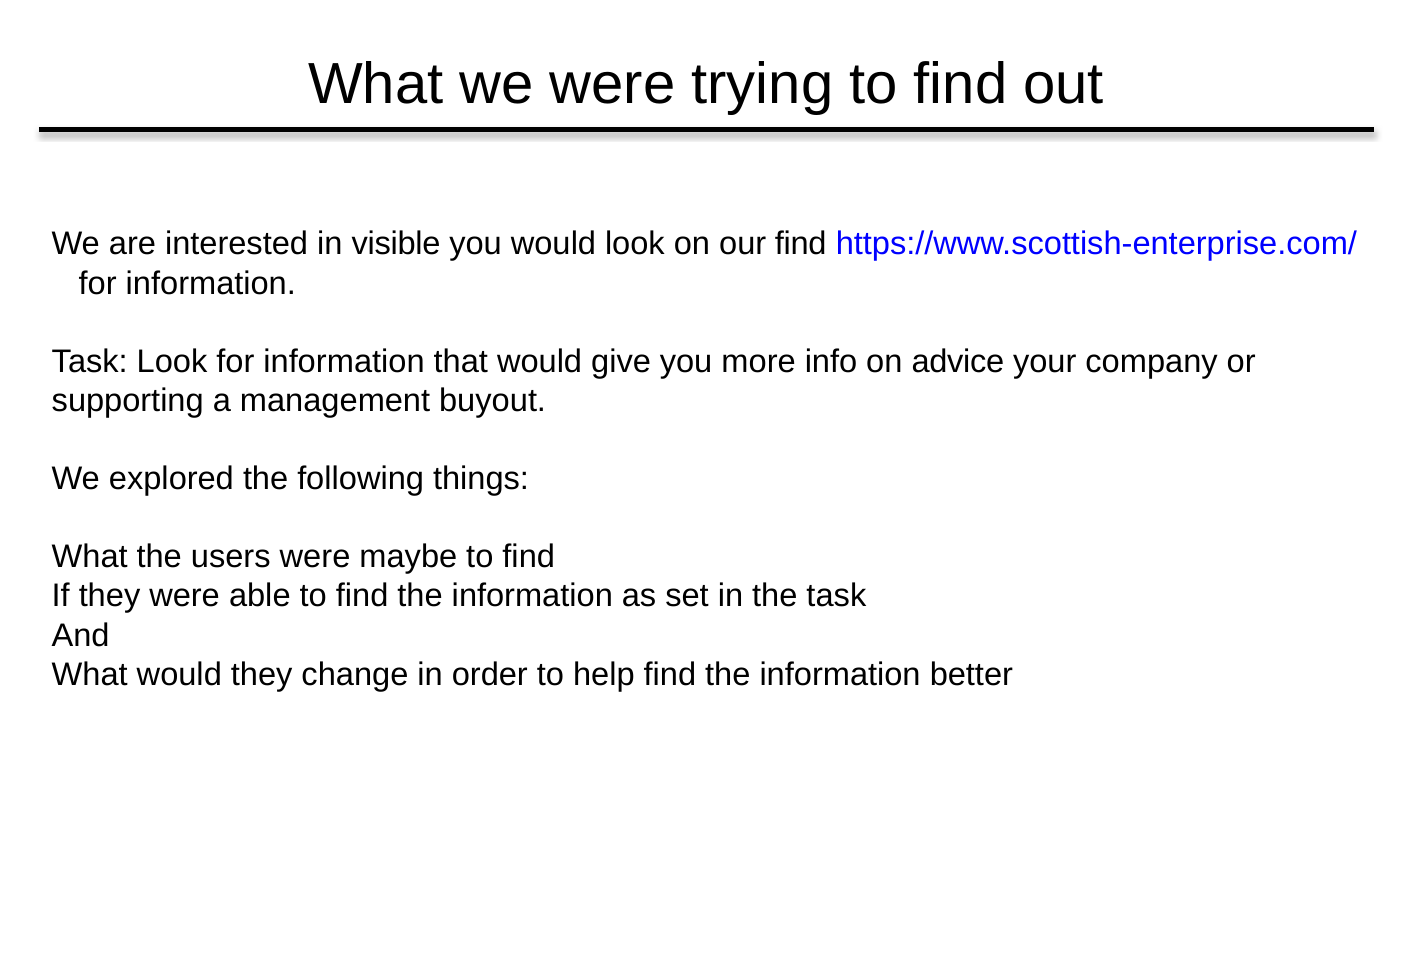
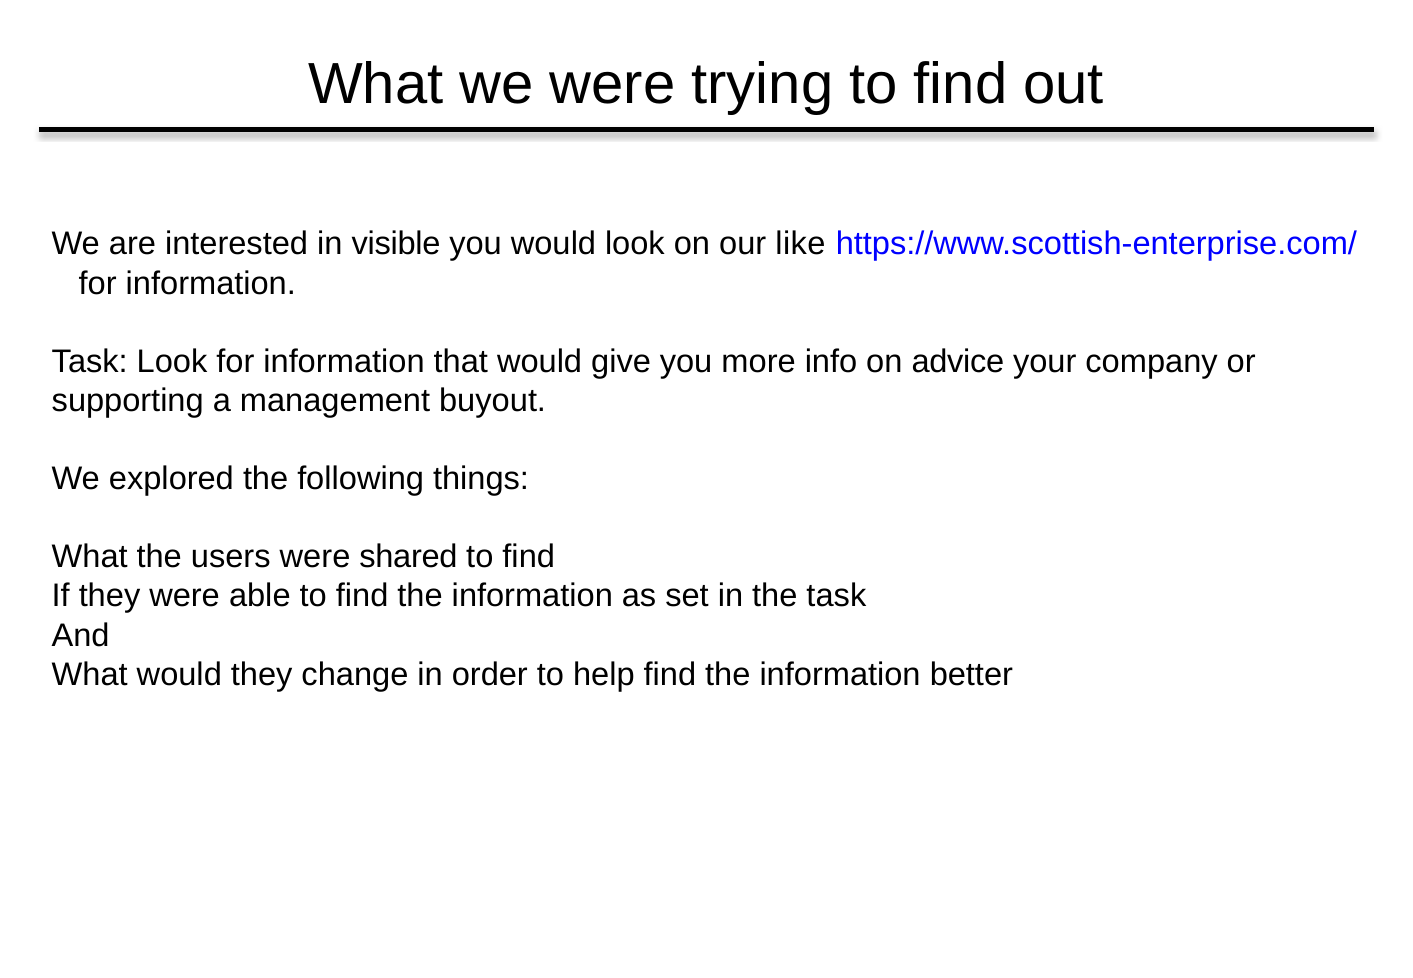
our find: find -> like (800, 244)
maybe: maybe -> shared (408, 557)
